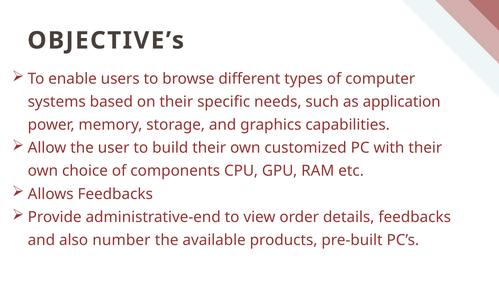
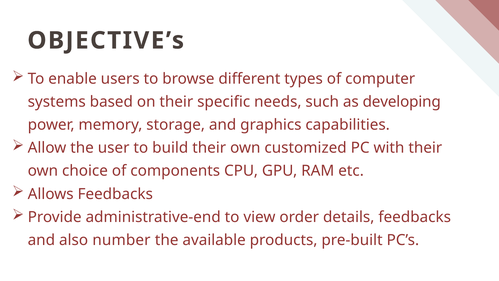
application: application -> developing (402, 102)
